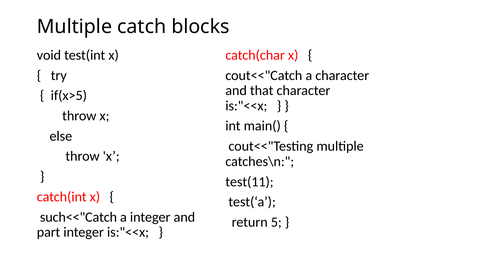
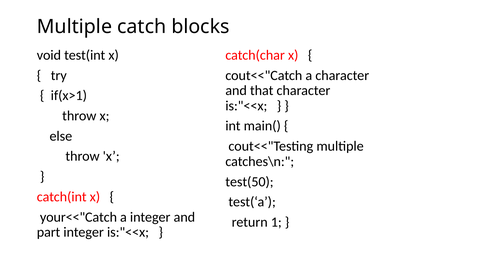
if(x>5: if(x>5 -> if(x>1 (69, 95)
test(11: test(11 -> test(50 (249, 181)
such<<"Catch: such<<"Catch -> your<<"Catch (78, 217)
5: 5 -> 1 (276, 222)
